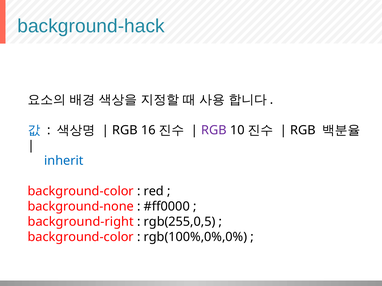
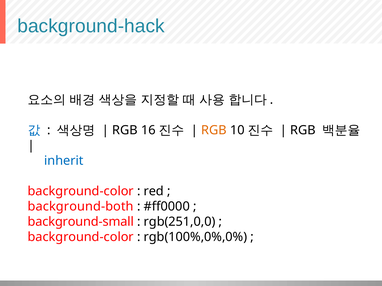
RGB colour: purple -> orange (214, 130)
background-none: background-none -> background-both (81, 207)
background-right: background-right -> background-small (81, 222)
rgb(255,0,5: rgb(255,0,5 -> rgb(251,0,0 (180, 222)
